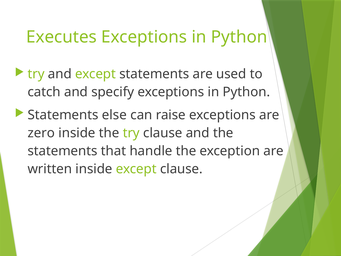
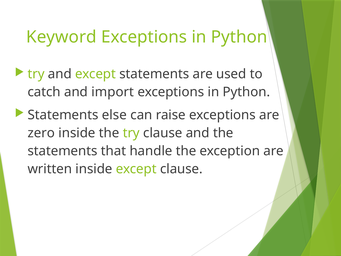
Executes: Executes -> Keyword (61, 37)
specify: specify -> import (113, 92)
